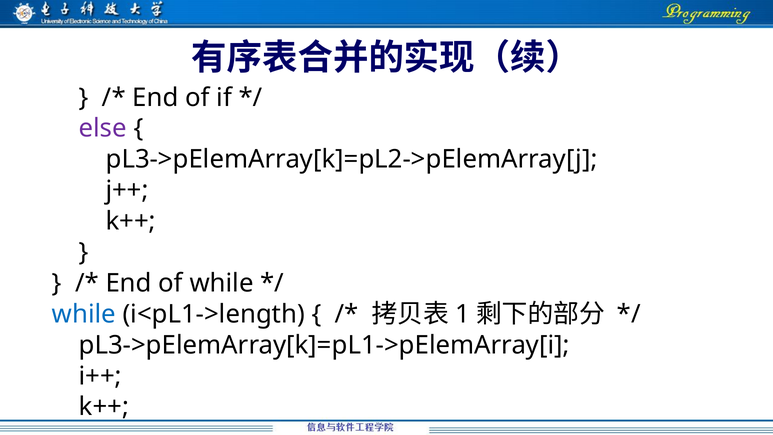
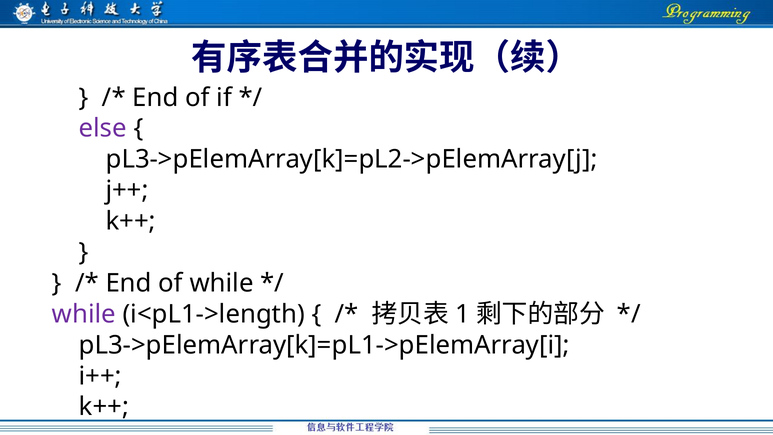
while colour: blue -> purple (84, 314)
